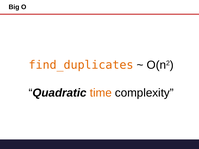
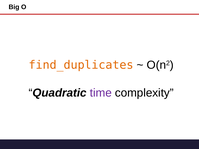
time colour: orange -> purple (101, 93)
